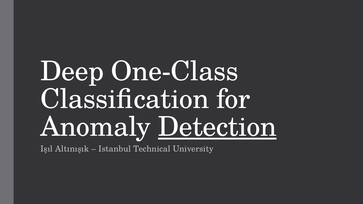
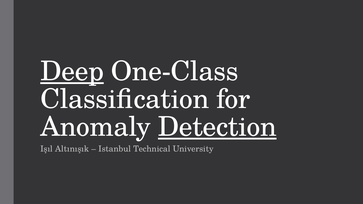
Deep underline: none -> present (72, 71)
